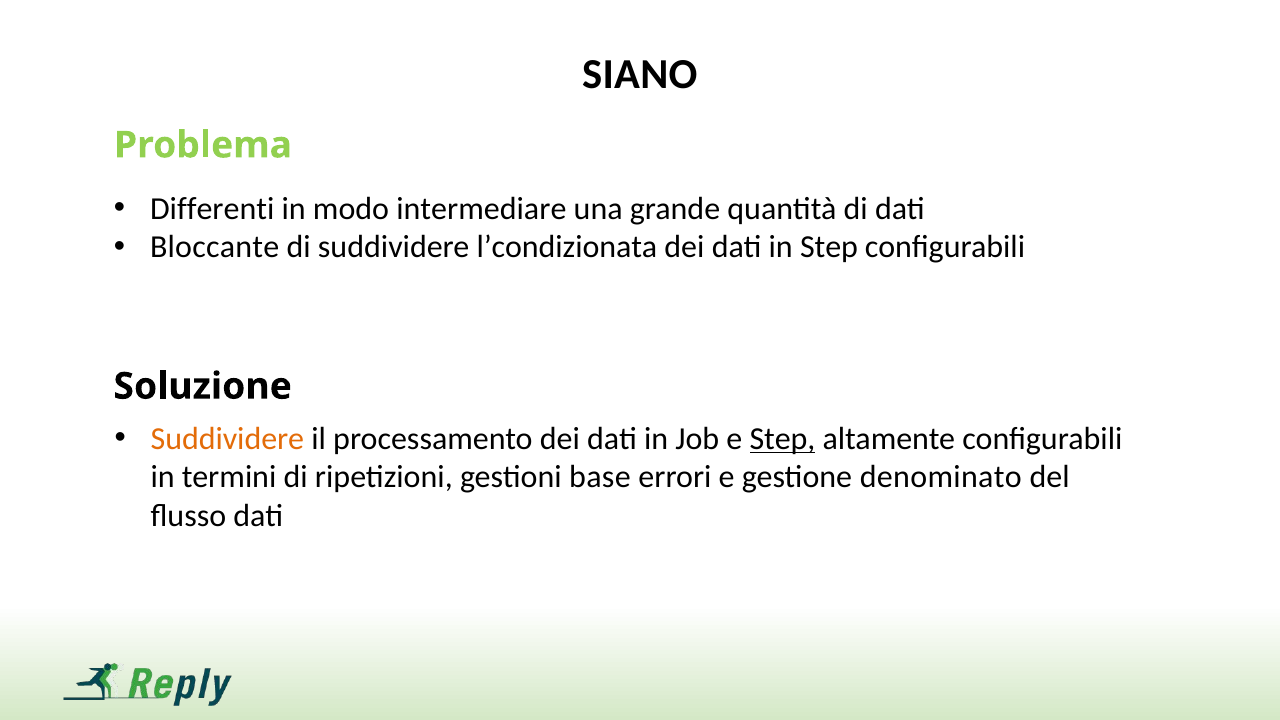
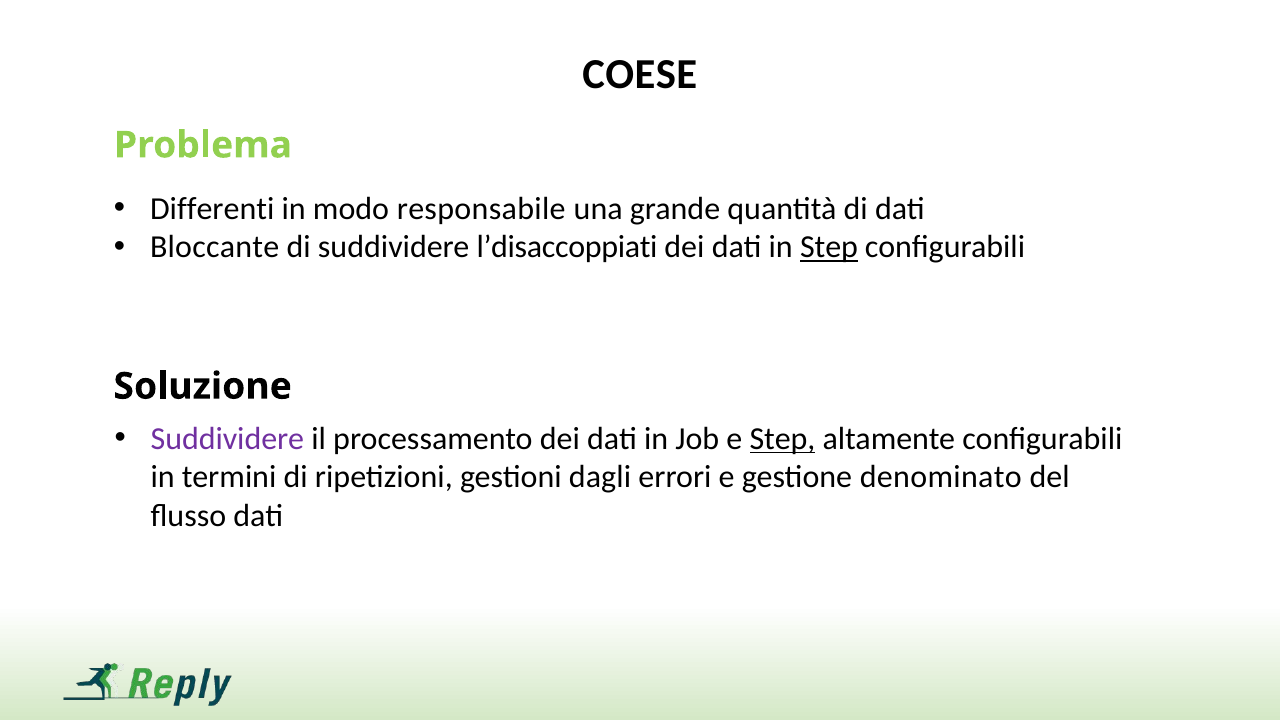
SIANO: SIANO -> COESE (640, 75)
intermediare: intermediare -> responsabile (481, 209)
l’condizionata: l’condizionata -> l’disaccoppiati (567, 247)
Step underline: none -> present (829, 247)
Suddividere colour: orange -> purple (227, 439)
base: base -> dagli (600, 477)
